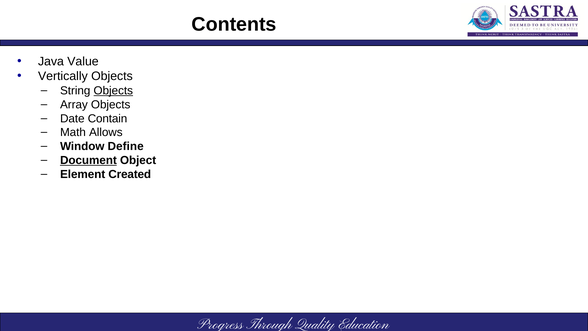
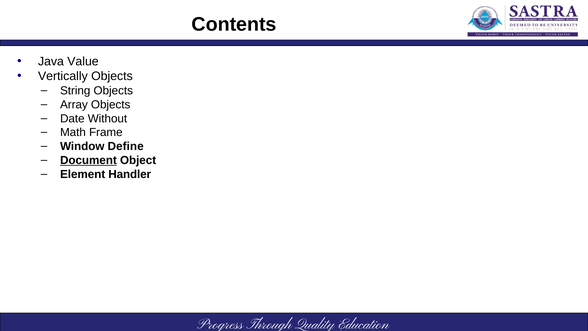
Objects underline: present -> none (113, 90)
Contain: Contain -> Without (107, 118)
Allows: Allows -> Frame (106, 132)
Created: Created -> Handler (130, 174)
